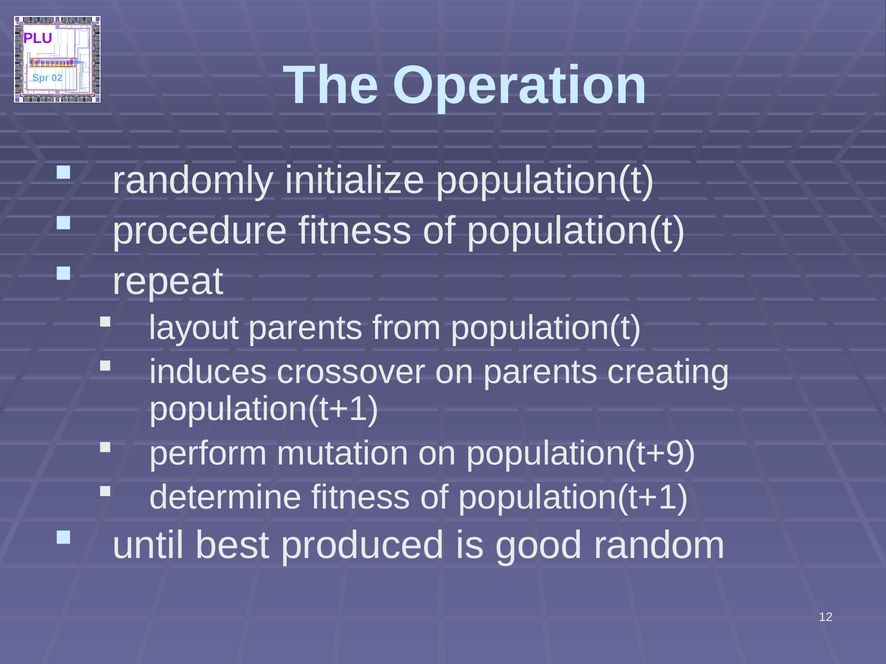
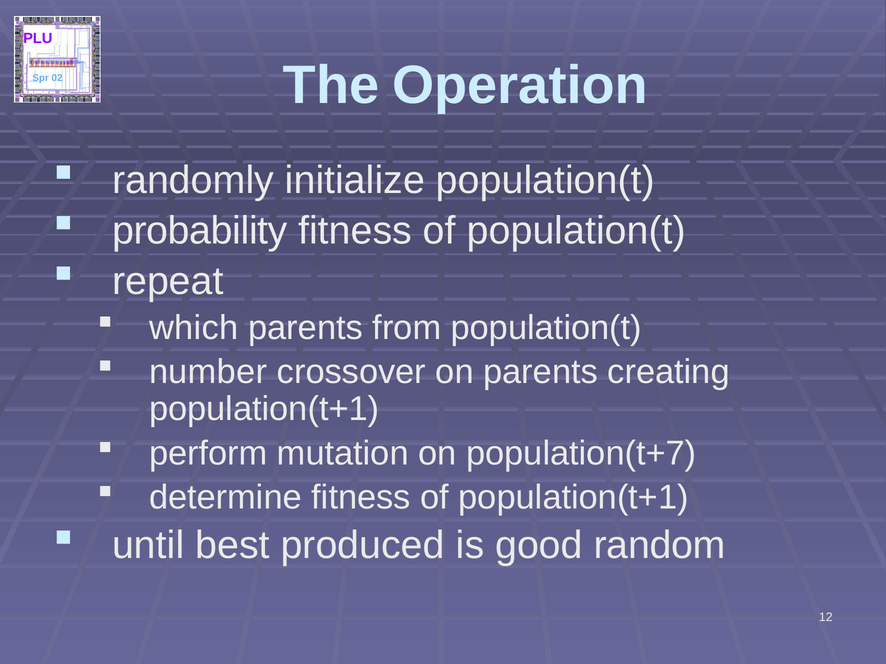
procedure: procedure -> probability (200, 231)
layout: layout -> which (194, 328)
induces: induces -> number (208, 372)
population(t+9: population(t+9 -> population(t+7 (581, 454)
